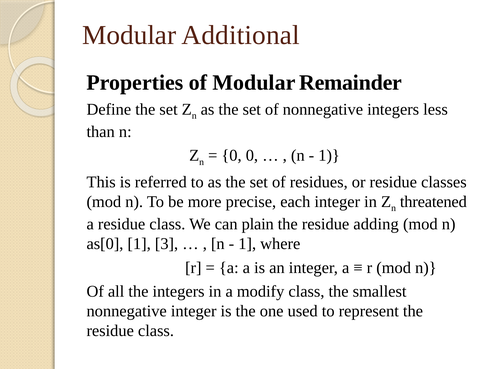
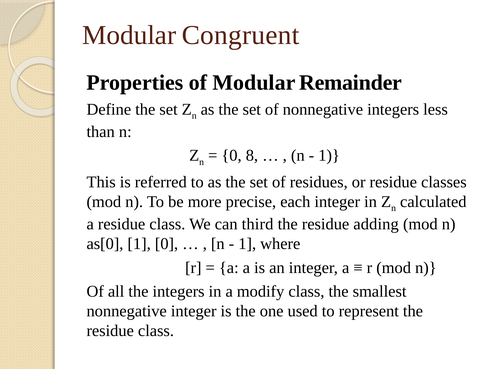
Additional: Additional -> Congruent (241, 35)
0 0: 0 -> 8 (252, 156)
threatened: threatened -> calculated (433, 202)
plain: plain -> third (258, 225)
1 3: 3 -> 0 (167, 244)
